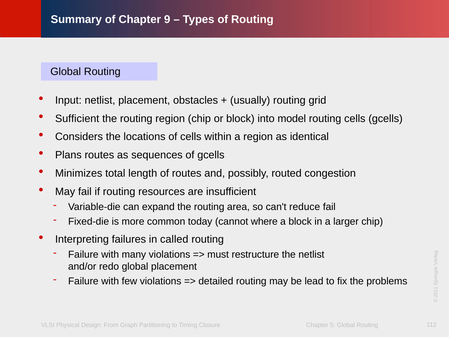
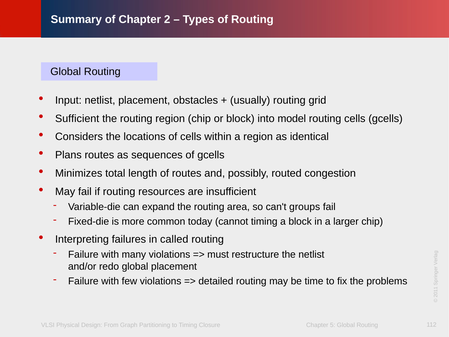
Chapter 9: 9 -> 2 (167, 20)
reduce: reduce -> groups (305, 207)
cannot where: where -> timing (264, 221)
lead: lead -> time (314, 281)
